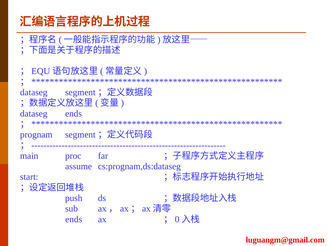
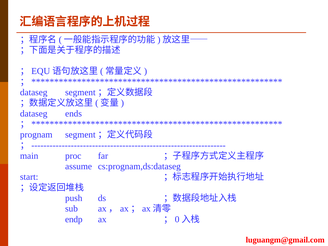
ends: ends -> endp (74, 219)
